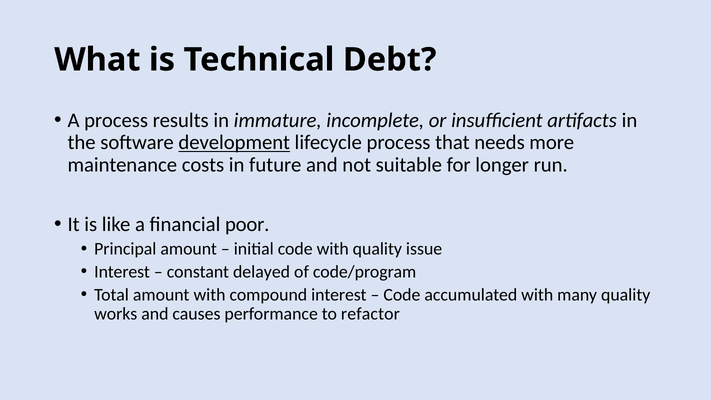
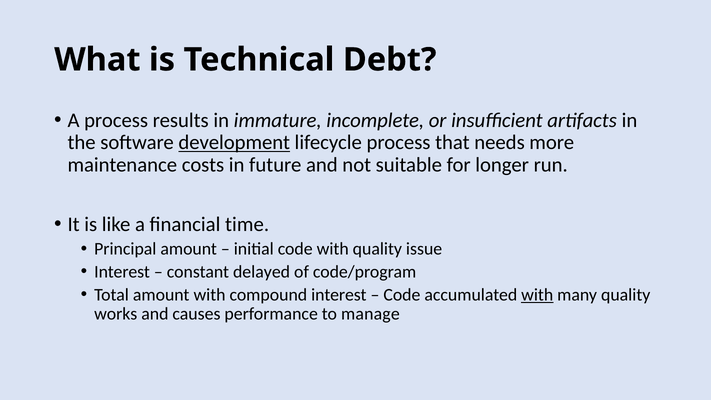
poor: poor -> time (247, 224)
with underline: none -> present (537, 295)
refactor: refactor -> manage (370, 314)
